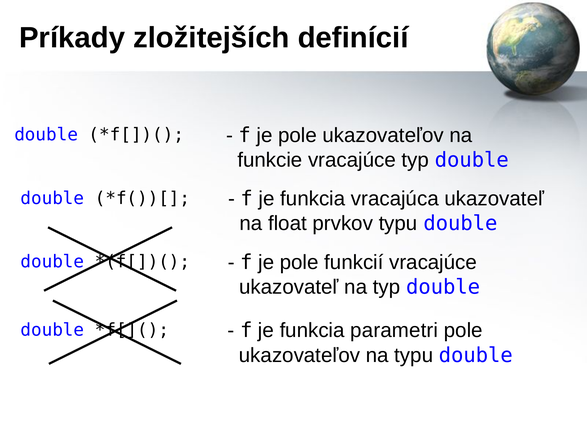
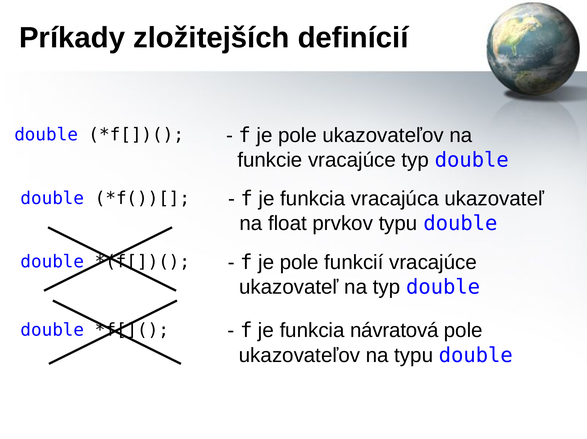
parametri: parametri -> návratová (394, 330)
